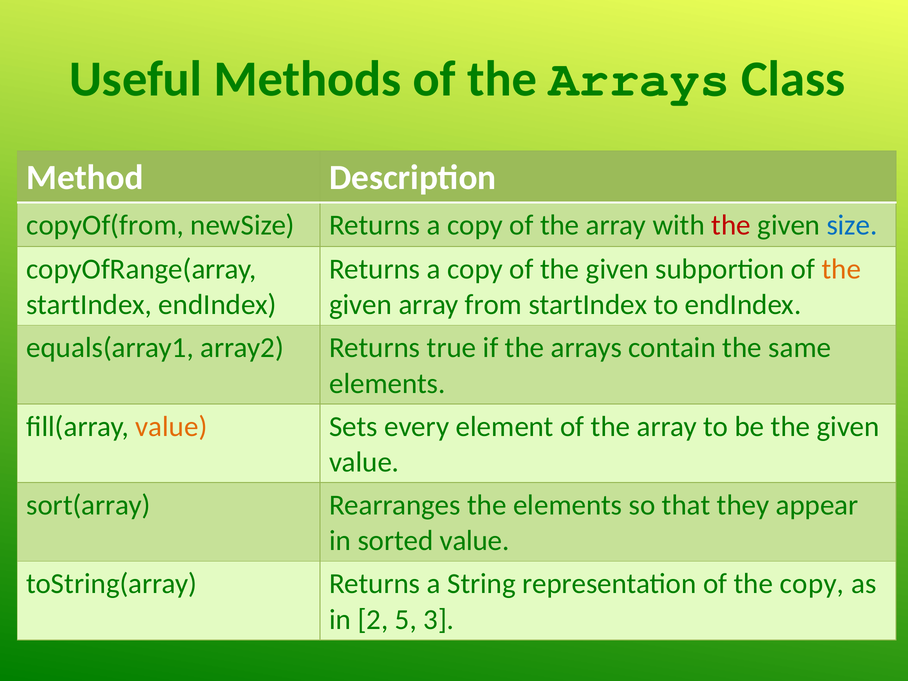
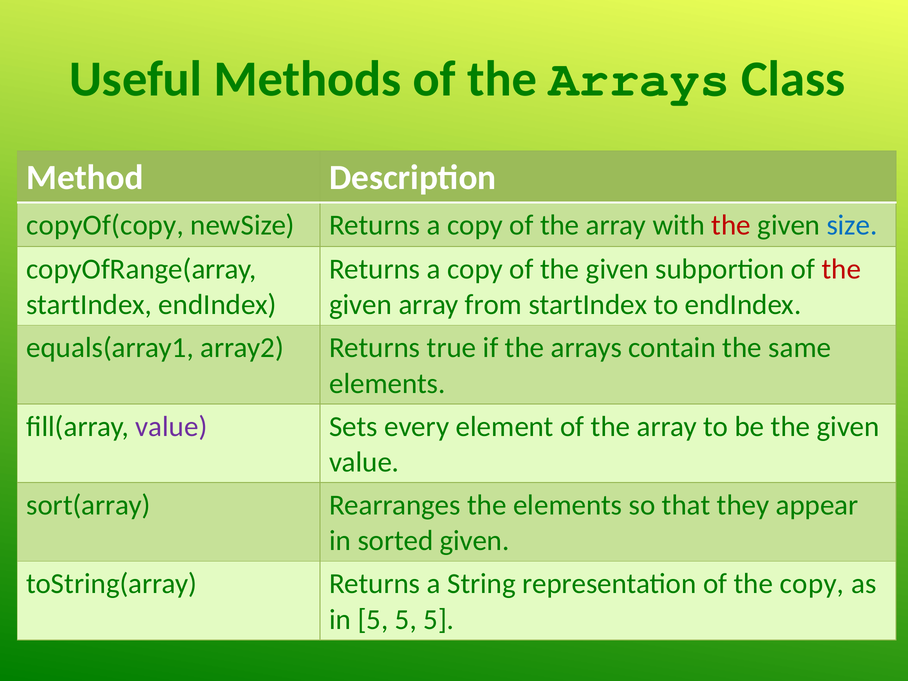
copyOf(from: copyOf(from -> copyOf(copy (105, 225)
the colour: orange -> red (841, 269)
value colour: orange -> purple (171, 427)
sorted value: value -> given (475, 541)
in 2: 2 -> 5 (373, 619)
3: 3 -> 5 (439, 619)
